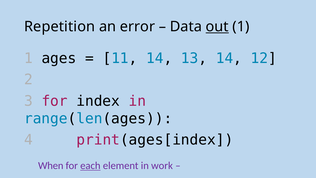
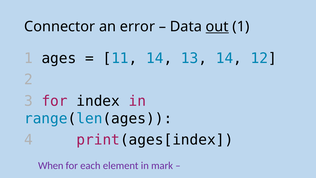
Repetition: Repetition -> Connector (60, 27)
each underline: present -> none (90, 165)
work: work -> mark (162, 165)
